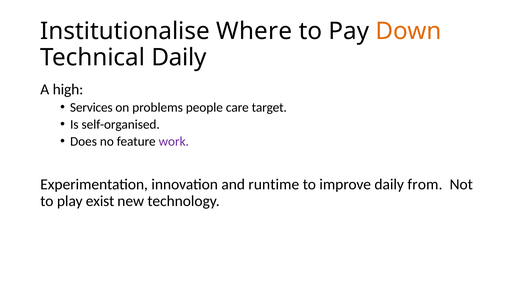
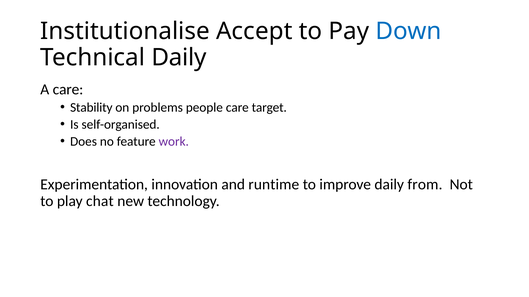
Where: Where -> Accept (254, 31)
Down colour: orange -> blue (409, 31)
A high: high -> care (68, 89)
Services: Services -> Stability (91, 108)
exist: exist -> chat (100, 202)
